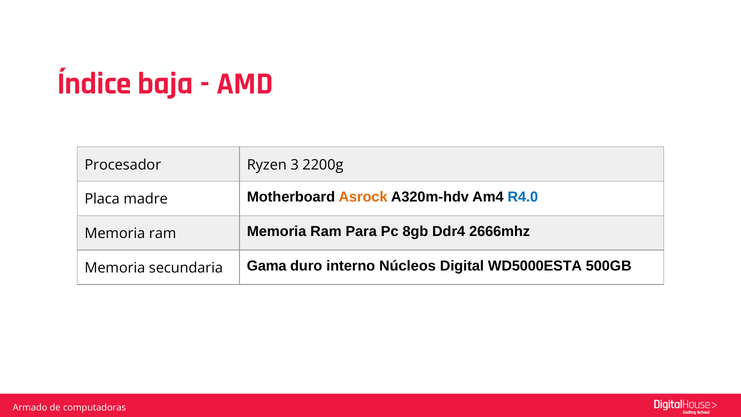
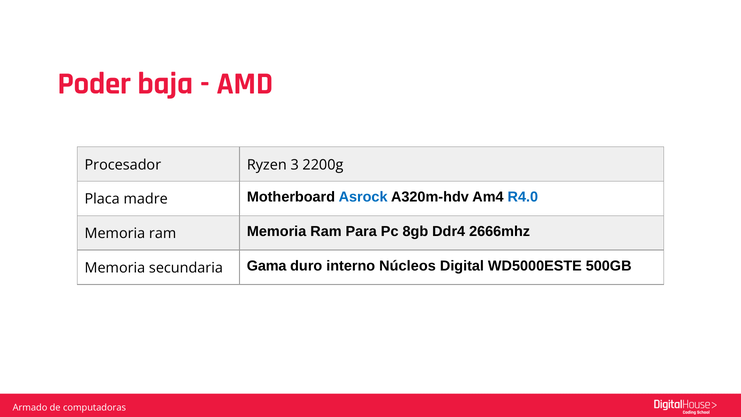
Índice: Índice -> Poder (94, 84)
Asrock colour: orange -> blue (363, 197)
WD5000ESTA: WD5000ESTA -> WD5000ESTE (535, 266)
